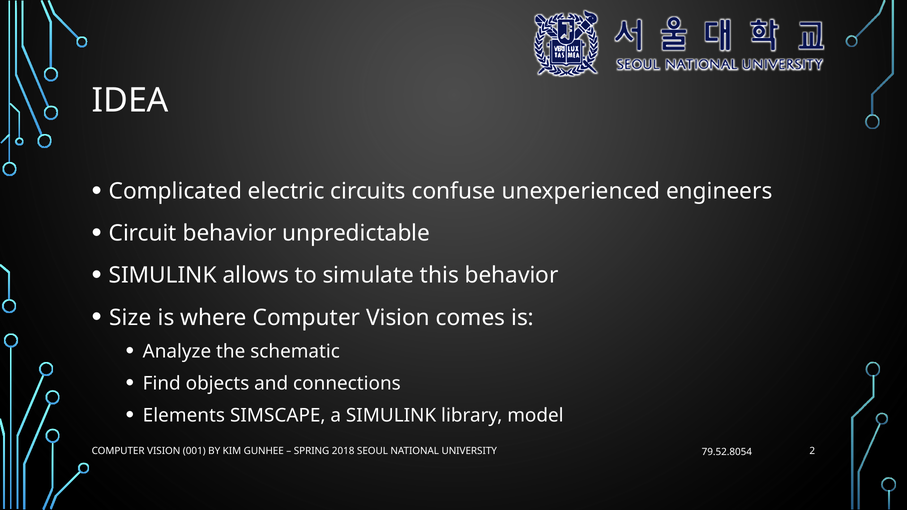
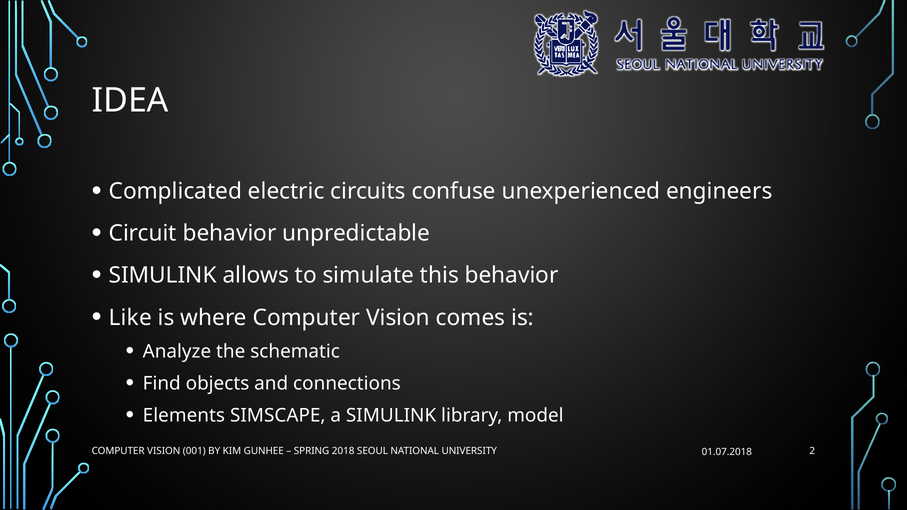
Size: Size -> Like (130, 318)
79.52.8054: 79.52.8054 -> 01.07.2018 (727, 452)
